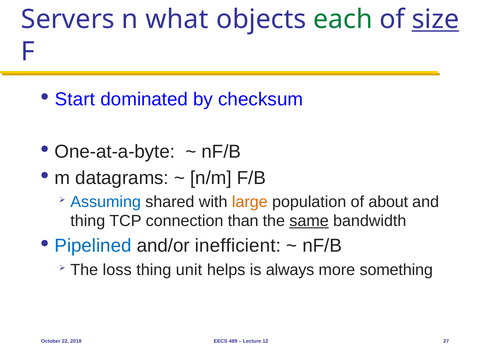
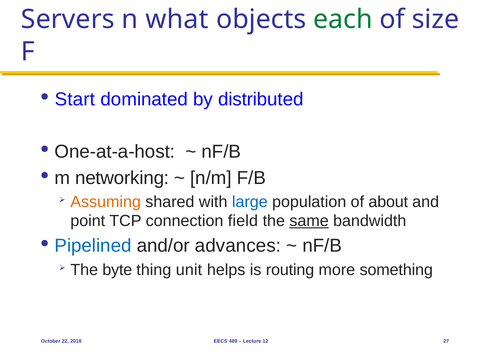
size underline: present -> none (435, 20)
checksum: checksum -> distributed (261, 99)
One-at-a-byte: One-at-a-byte -> One-at-a-host (115, 152)
datagrams: datagrams -> networking (122, 178)
Assuming colour: blue -> orange (106, 202)
large colour: orange -> blue (250, 202)
thing: thing -> point (88, 221)
than: than -> field (243, 221)
inefficient: inefficient -> advances (238, 246)
loss: loss -> byte (117, 270)
always: always -> routing (290, 270)
